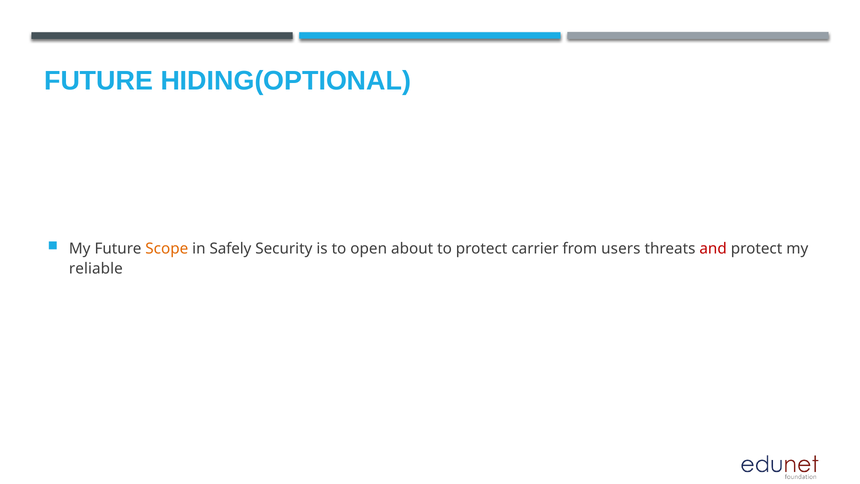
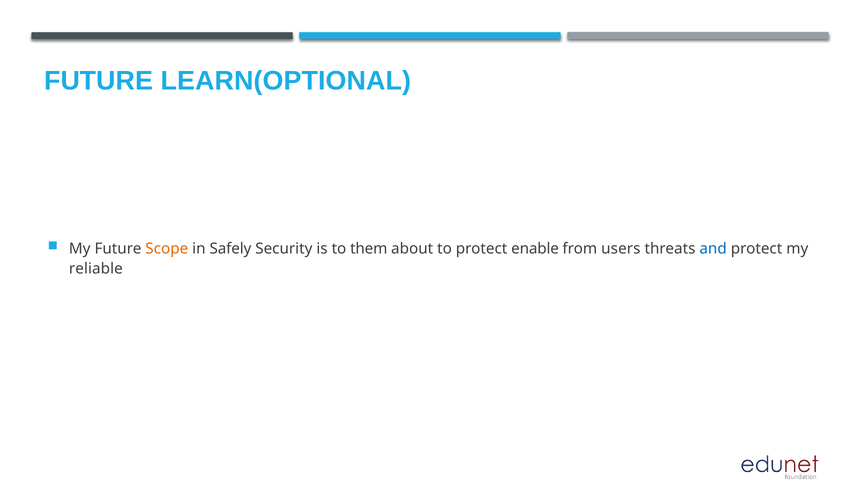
HIDING(OPTIONAL: HIDING(OPTIONAL -> LEARN(OPTIONAL (286, 81)
open: open -> them (369, 249)
carrier: carrier -> enable (535, 249)
and colour: red -> blue (713, 249)
